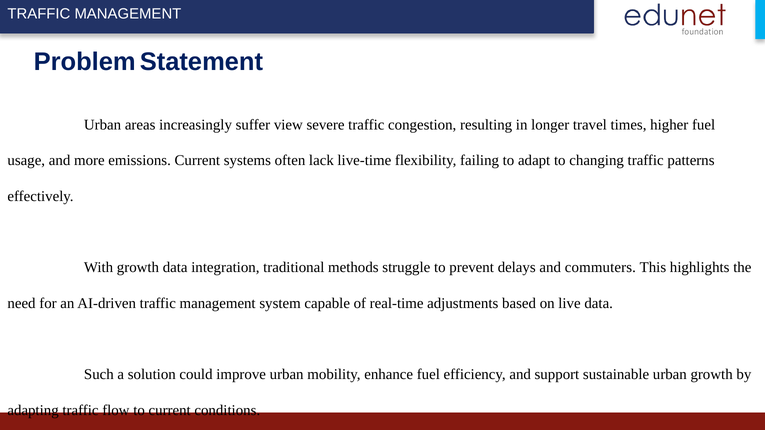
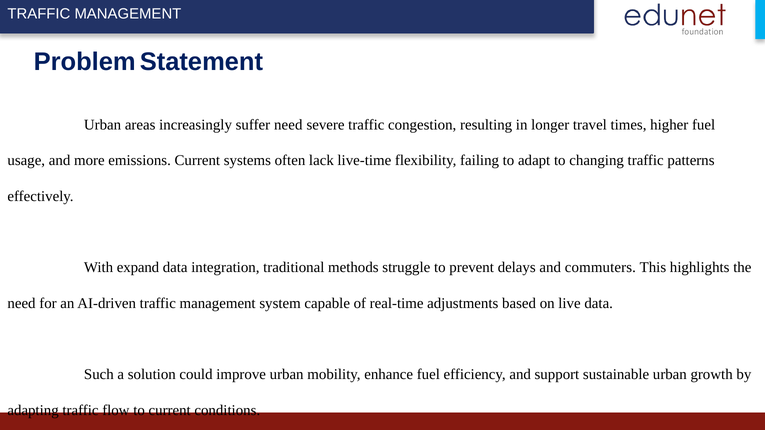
suffer view: view -> need (288, 125)
With growth: growth -> expand (138, 268)
